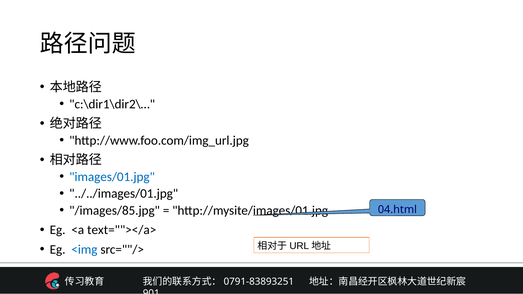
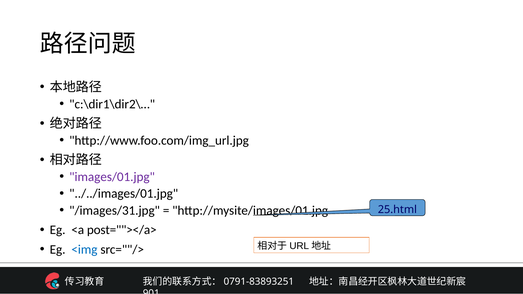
images/01.jpg colour: blue -> purple (112, 177)
/images/85.jpg: /images/85.jpg -> /images/31.jpg (115, 211)
04.html: 04.html -> 25.html (397, 210)
text=""></a>: text=""></a> -> post=""></a> (122, 230)
